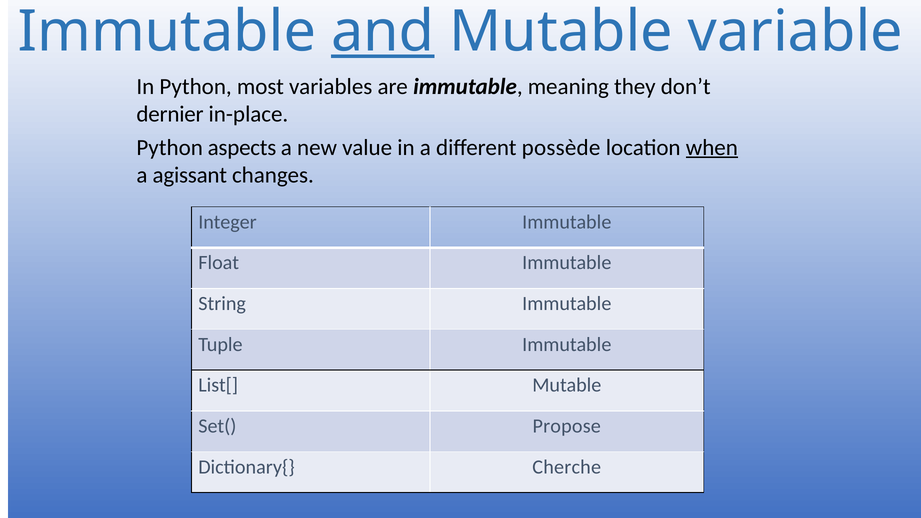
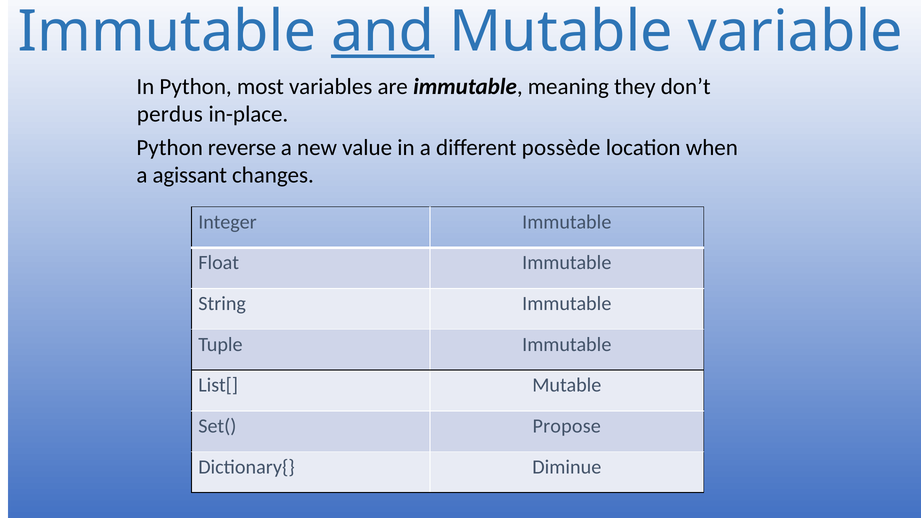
dernier: dernier -> perdus (170, 114)
aspects: aspects -> reverse (242, 148)
when underline: present -> none (712, 148)
Cherche: Cherche -> Diminue (567, 467)
